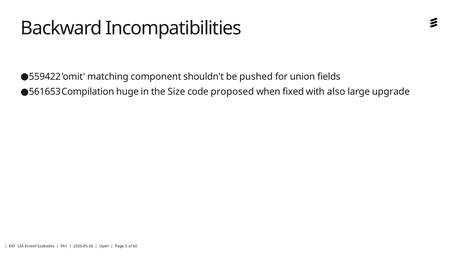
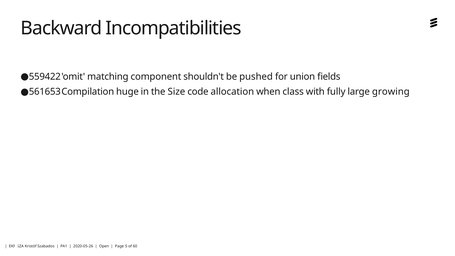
proposed: proposed -> allocation (232, 92)
fixed: fixed -> class (293, 92)
also: also -> fully (336, 92)
upgrade: upgrade -> growing (391, 92)
